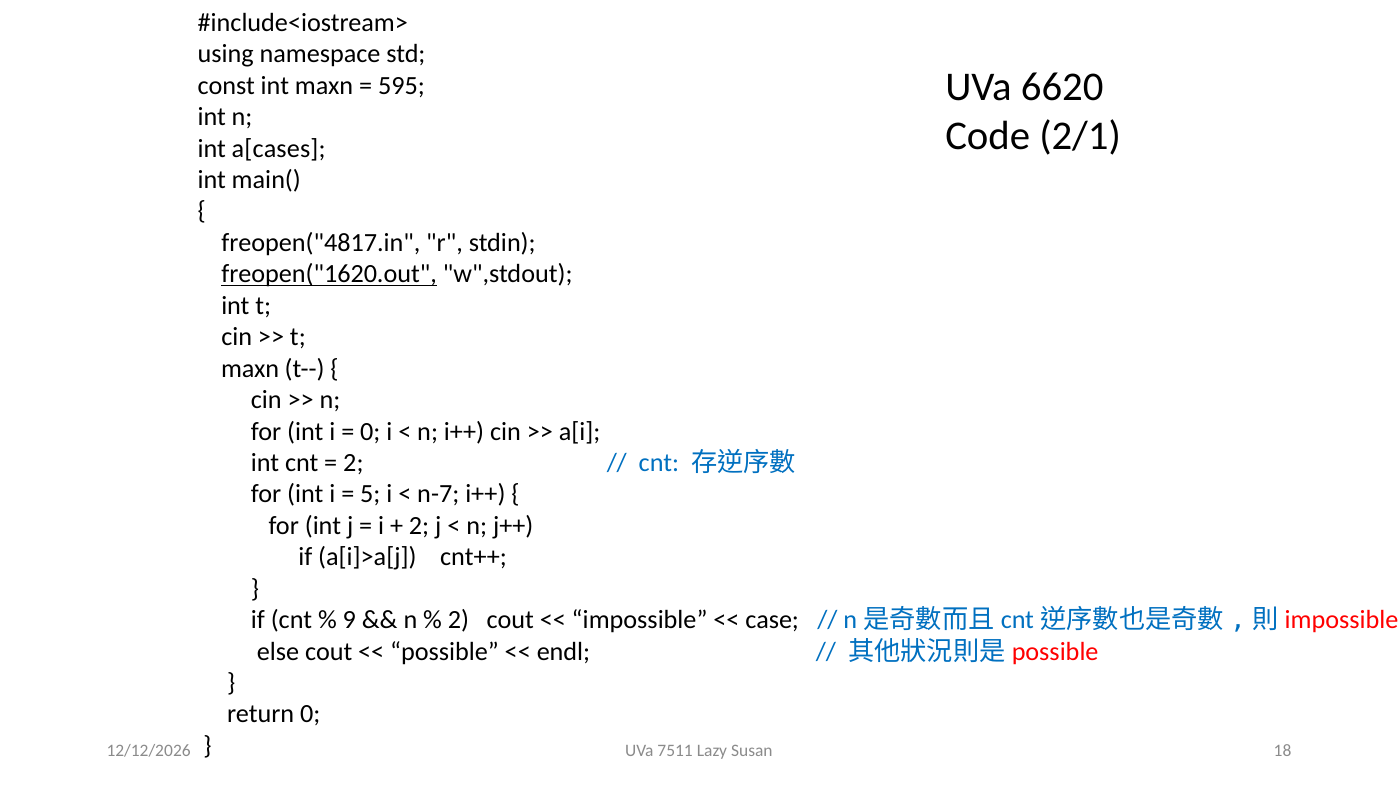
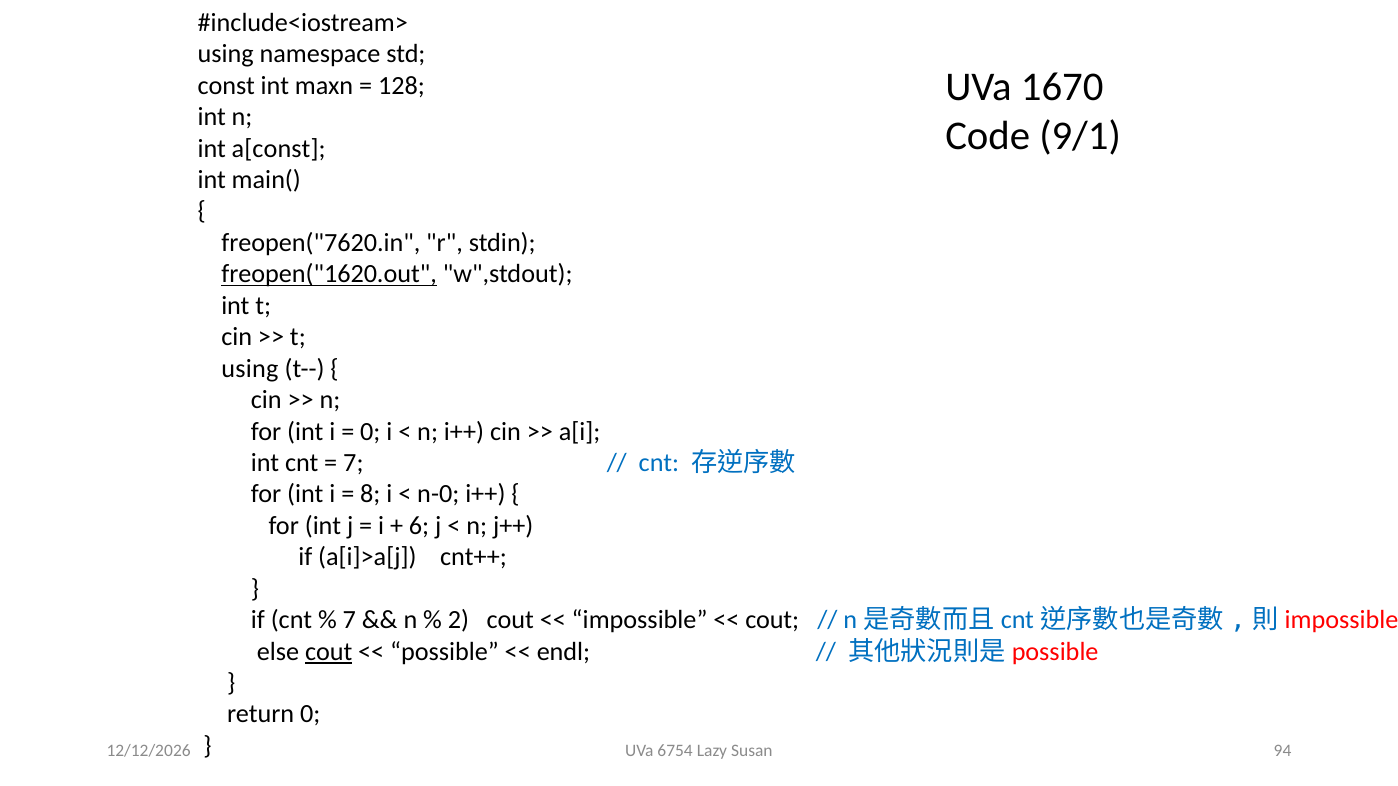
6620: 6620 -> 1670 (1062, 87)
595: 595 -> 128 (401, 86)
2/1: 2/1 -> 9/1 (1080, 136)
a[cases: a[cases -> a[const (279, 148)
freopen("4817.in: freopen("4817.in -> freopen("7620.in (321, 243)
maxn: maxn -> using (250, 369)
2: 2 -> 7 (353, 463)
5: 5 -> 8 (370, 495)
n-7: n-7 -> n-0 (438, 495)
2: 2 -> 6 (419, 526)
9: 9 -> 7 (349, 620)
case: case -> cout (772, 620)
cout underline: none -> present (329, 652)
7511: 7511 -> 6754 (675, 751)
18: 18 -> 94 (1283, 751)
